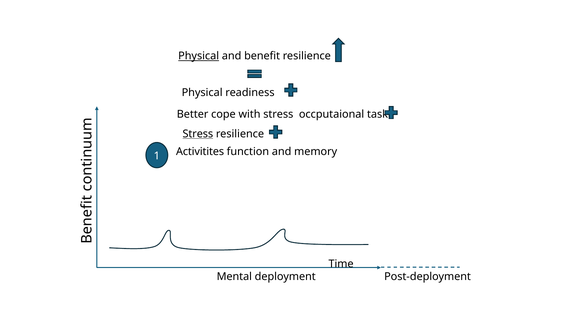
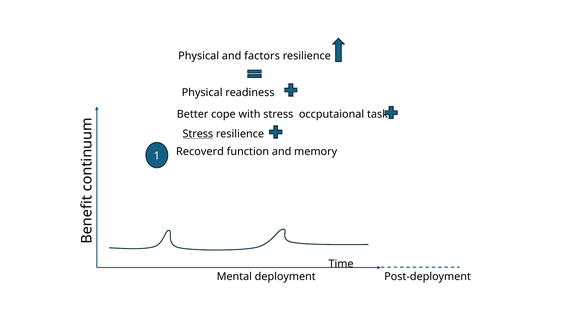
Physical underline: present -> none (199, 56)
benefit: benefit -> factors (262, 56)
Activitites: Activitites -> Recoverd (200, 151)
